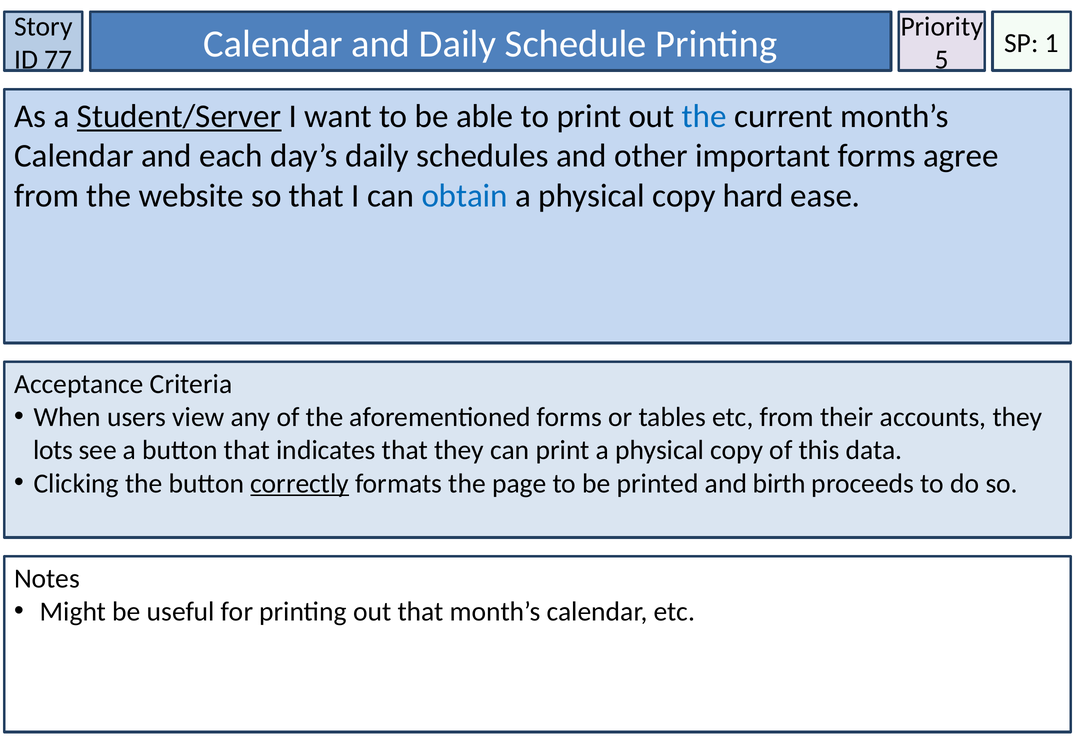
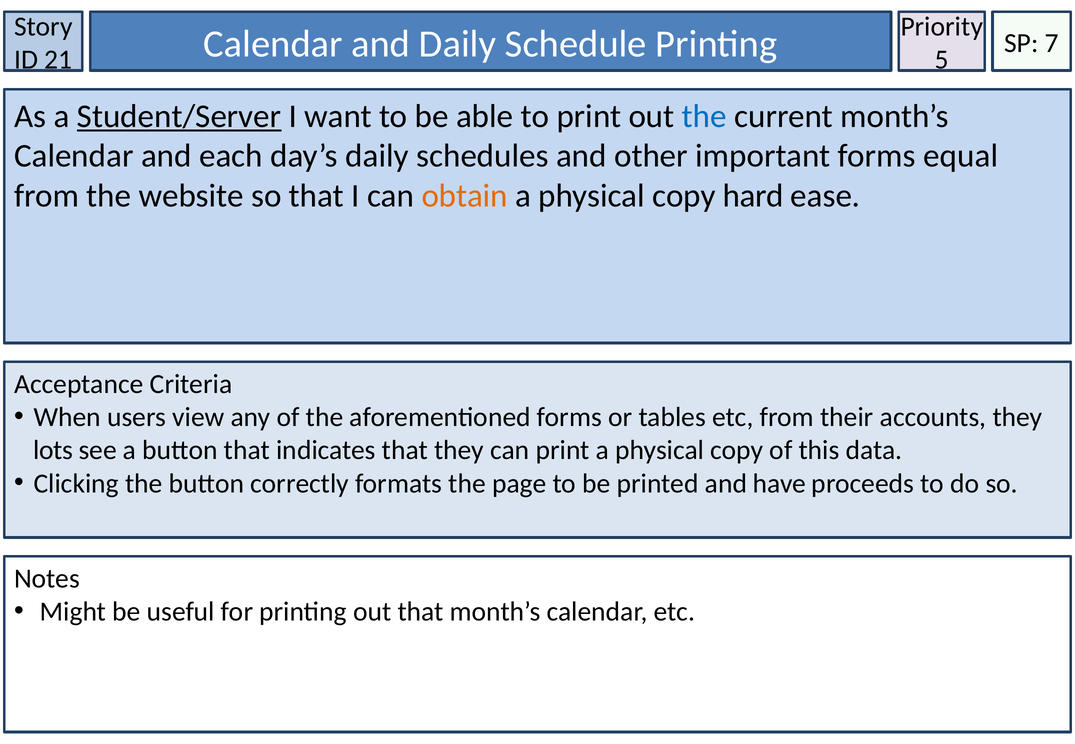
1: 1 -> 7 (1052, 43)
77: 77 -> 21 (58, 60)
agree: agree -> equal (961, 156)
obtain colour: blue -> orange (465, 196)
correctly underline: present -> none (300, 484)
birth: birth -> have (779, 484)
